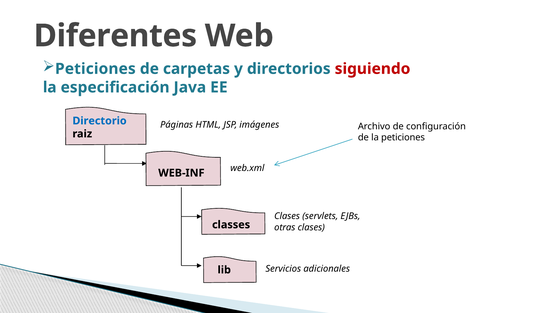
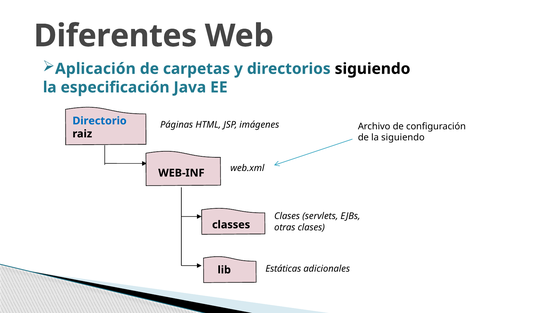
Peticiones: Peticiones -> Aplicación (95, 69)
siguiendo colour: red -> black (373, 69)
la peticiones: peticiones -> siguiendo (403, 138)
Servicios: Servicios -> Estáticas (283, 269)
